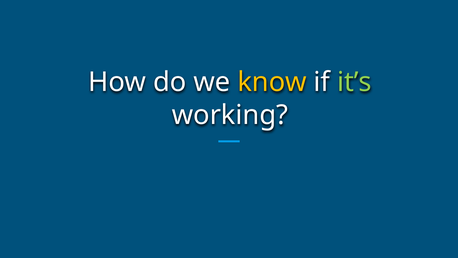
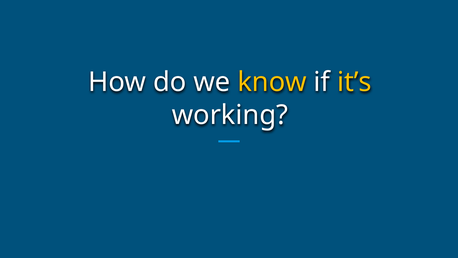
it’s colour: light green -> yellow (354, 82)
